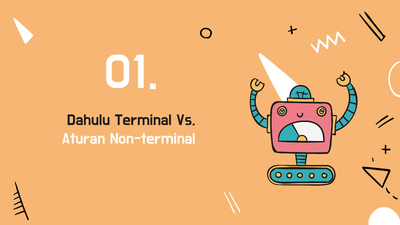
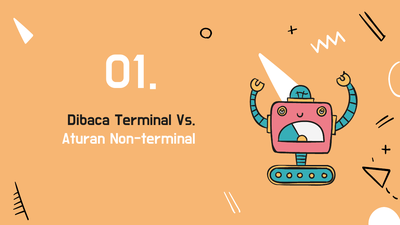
Dahulu: Dahulu -> Dibaca (88, 120)
